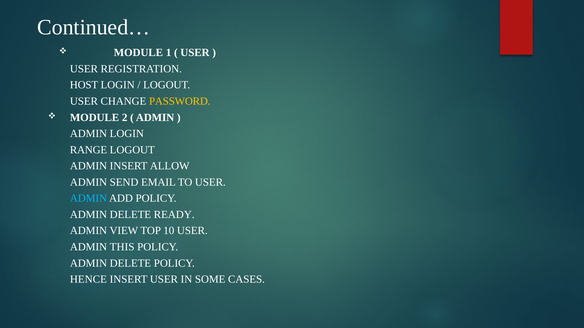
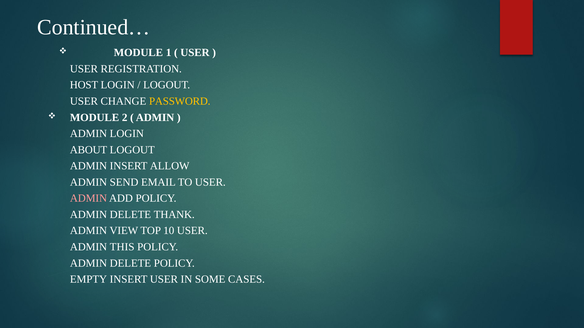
RANGE: RANGE -> ABOUT (89, 150)
ADMIN colour: light blue -> pink (88, 199)
READY: READY -> THANK (174, 215)
HENCE: HENCE -> EMPTY (88, 280)
